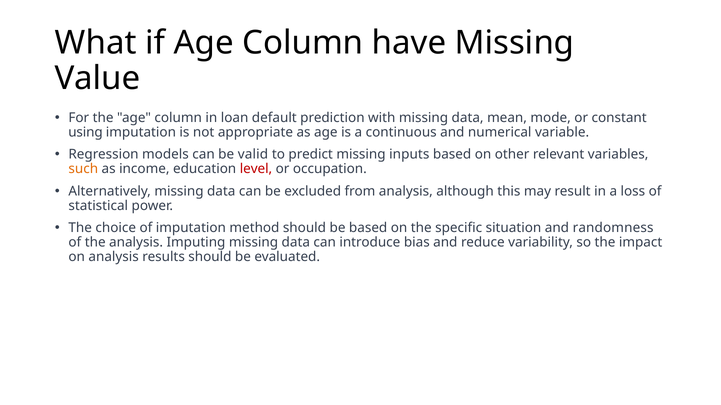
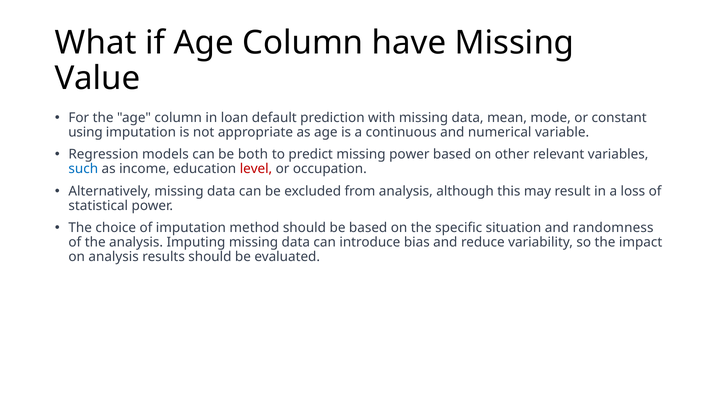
valid: valid -> both (253, 155)
missing inputs: inputs -> power (409, 155)
such colour: orange -> blue (83, 169)
